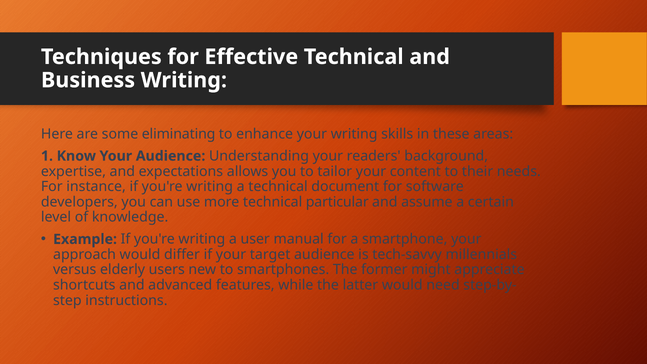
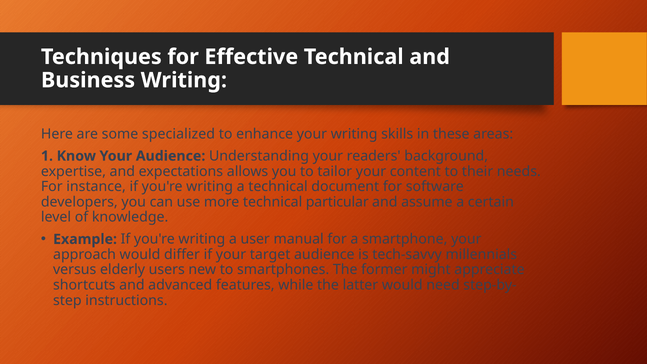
eliminating: eliminating -> specialized (179, 134)
